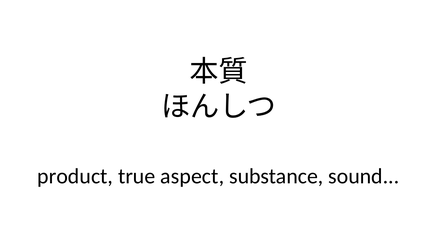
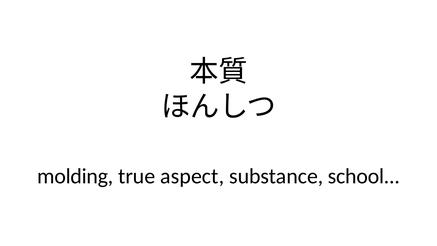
product: product -> molding (75, 176)
sound: sound -> school (364, 176)
